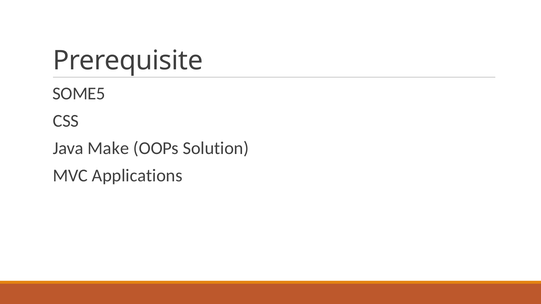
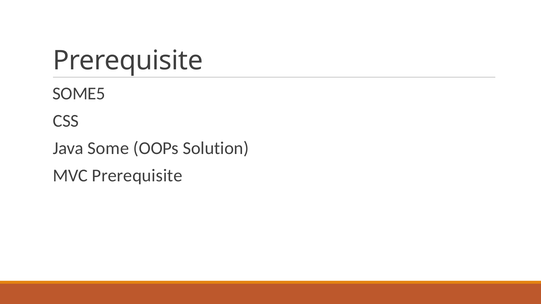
Make: Make -> Some (108, 148)
MVC Applications: Applications -> Prerequisite (137, 176)
